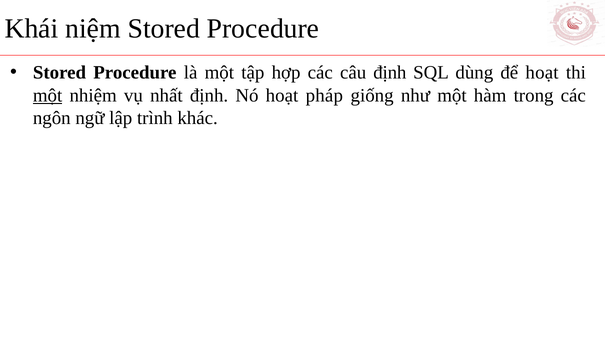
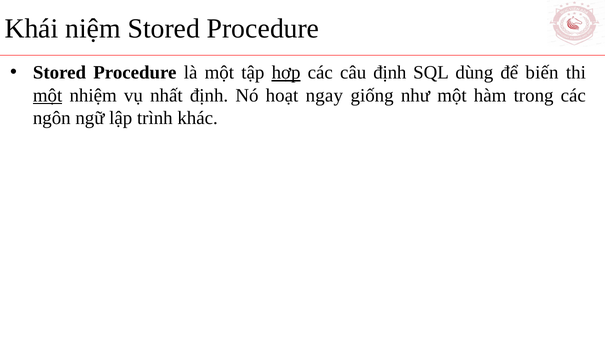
hợp underline: none -> present (286, 73)
để hoạt: hoạt -> biến (542, 73)
pháp: pháp -> ngay (324, 95)
